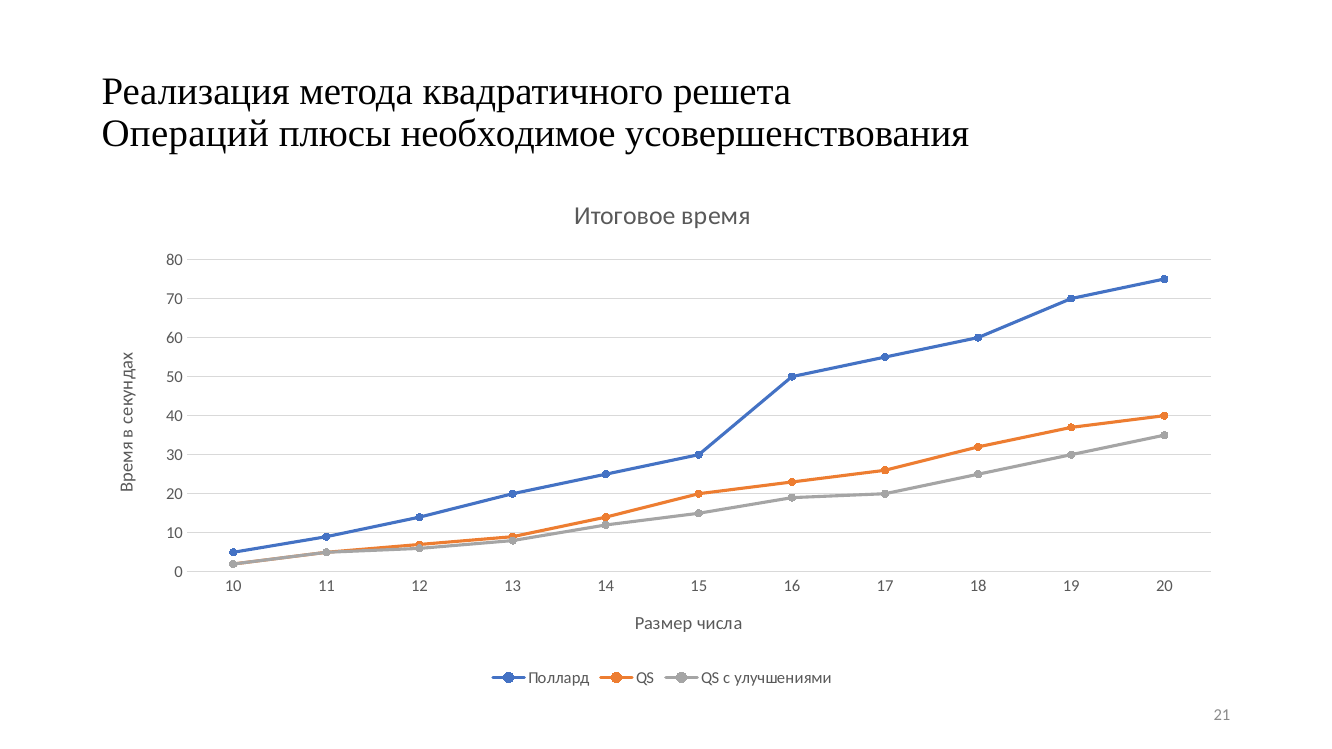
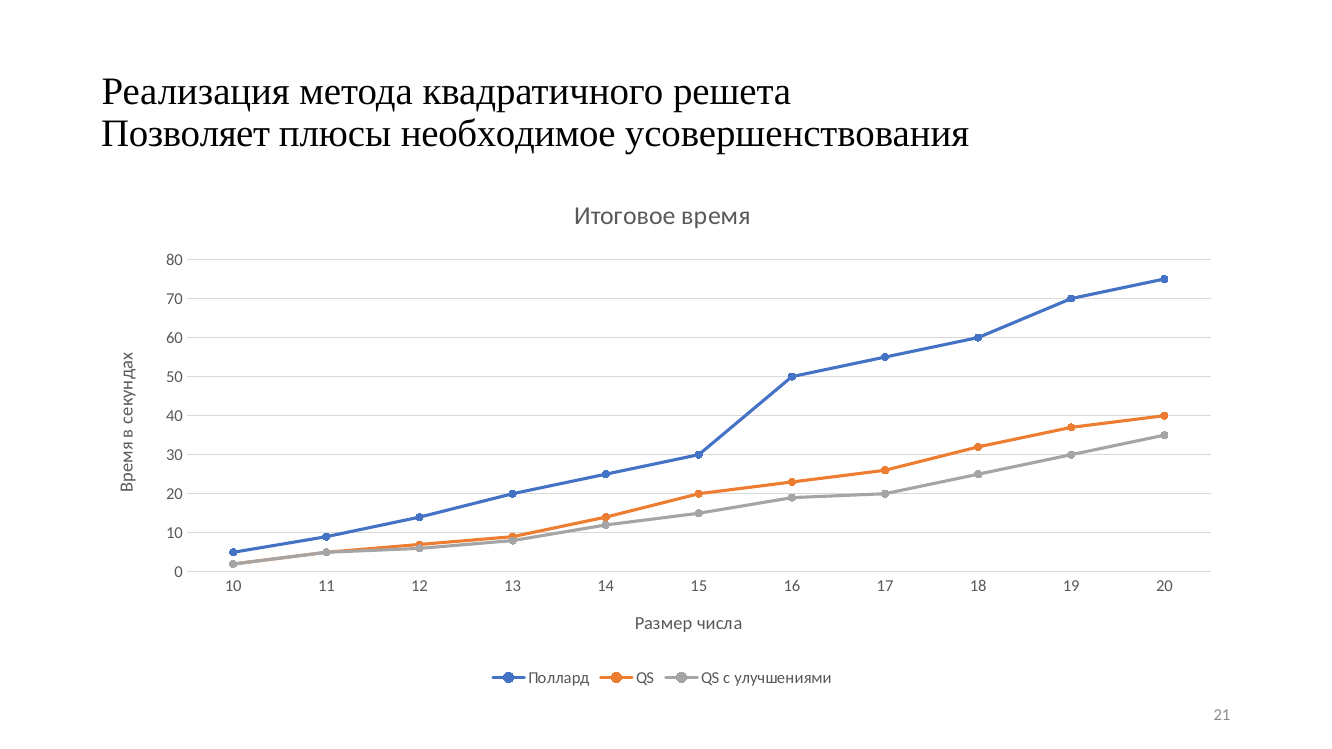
Операций: Операций -> Позволяет (186, 134)
